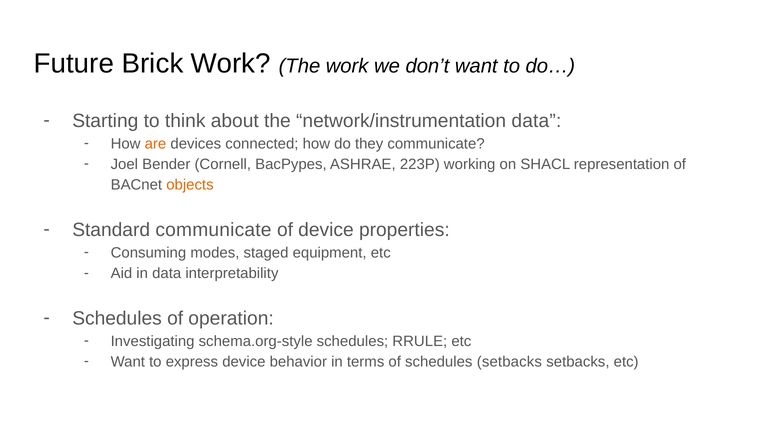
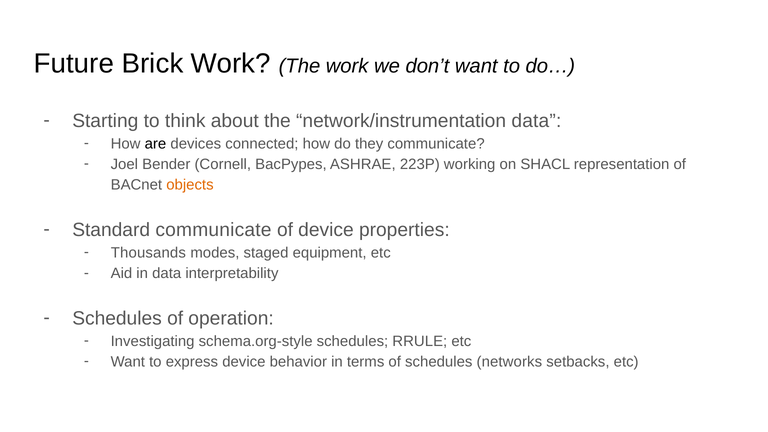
are colour: orange -> black (155, 144)
Consuming: Consuming -> Thousands (148, 253)
schedules setbacks: setbacks -> networks (509, 362)
